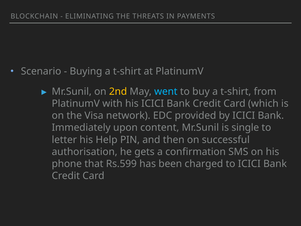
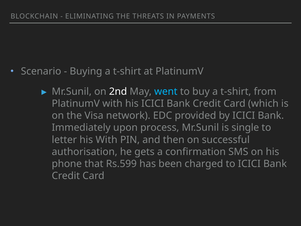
2nd colour: yellow -> white (118, 92)
content: content -> process (160, 128)
his Help: Help -> With (107, 140)
